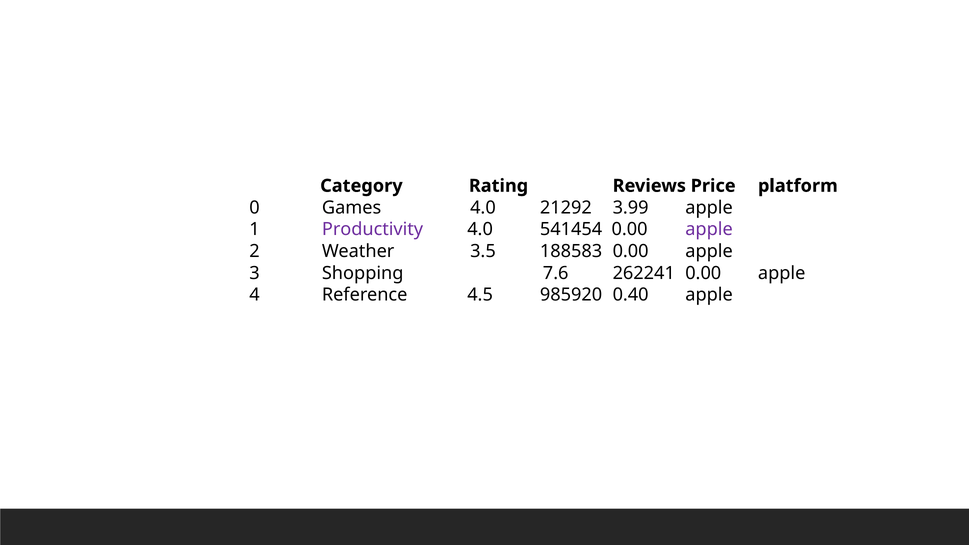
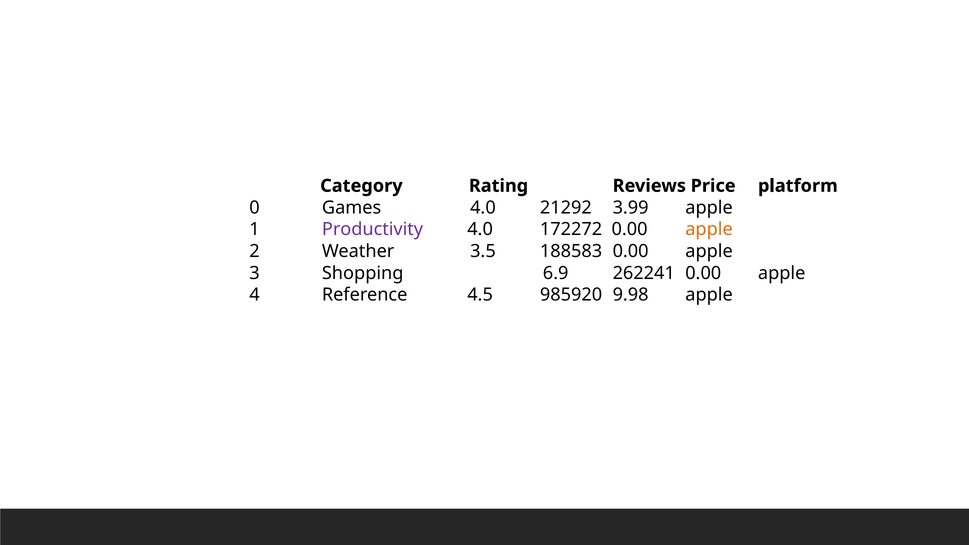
541454: 541454 -> 172272 (571, 229)
apple colour: purple -> orange (709, 229)
7.6: 7.6 -> 6.9 (556, 273)
0.40: 0.40 -> 9.98 (631, 295)
